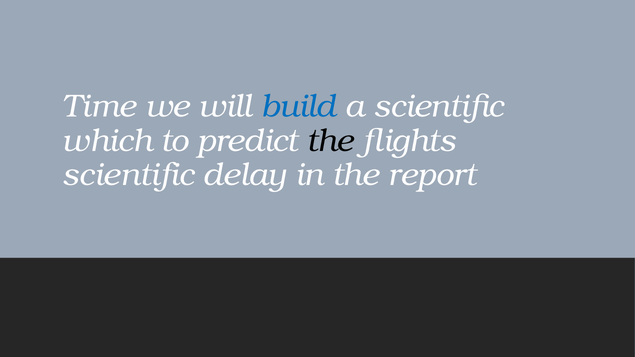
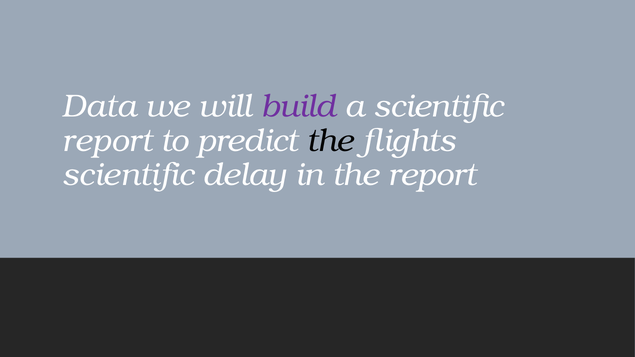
Time: Time -> Data (99, 106)
build colour: blue -> purple (298, 106)
which: which -> report (107, 141)
